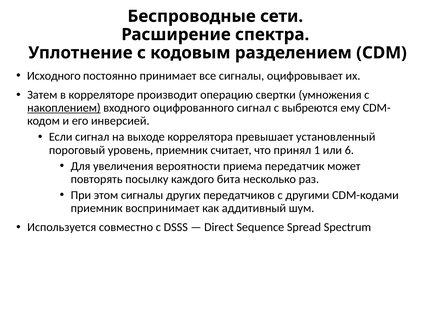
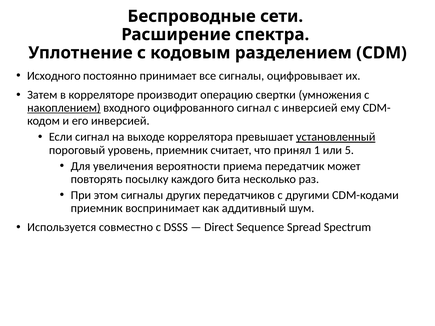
с выбреются: выбреются -> инверсией (310, 108)
установленный underline: none -> present (336, 137)
6: 6 -> 5 (349, 150)
